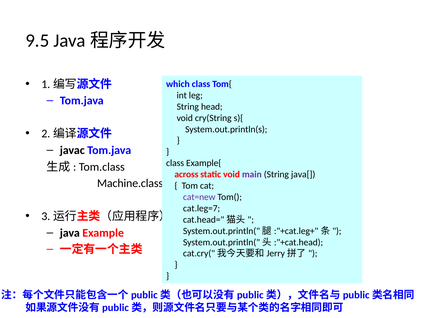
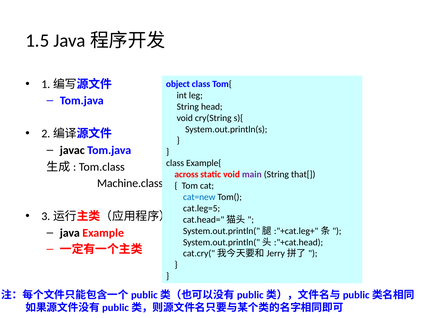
9.5: 9.5 -> 1.5 (37, 41)
which: which -> object (178, 84)
java[: java[ -> that[ (303, 174)
cat=new colour: purple -> blue (199, 197)
cat.leg=7: cat.leg=7 -> cat.leg=5 (202, 208)
